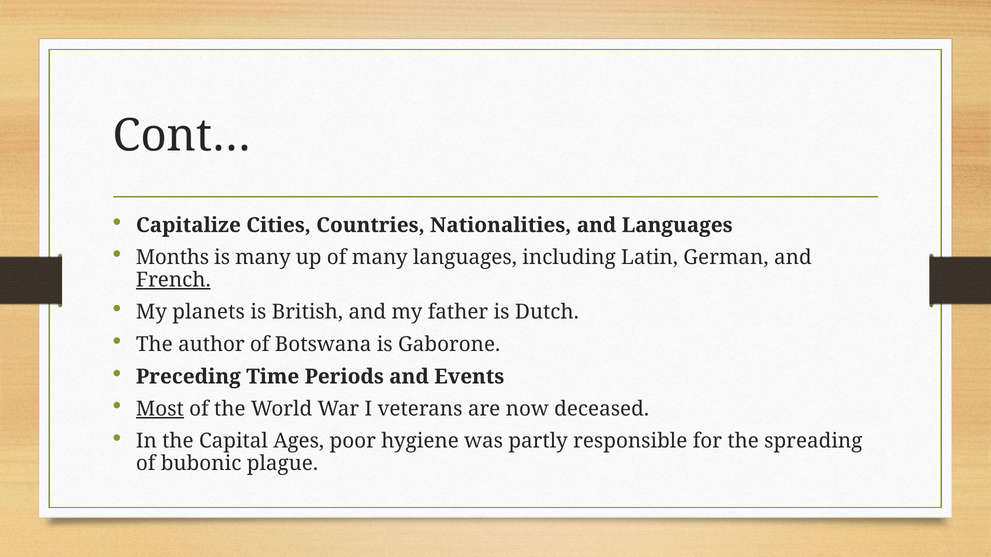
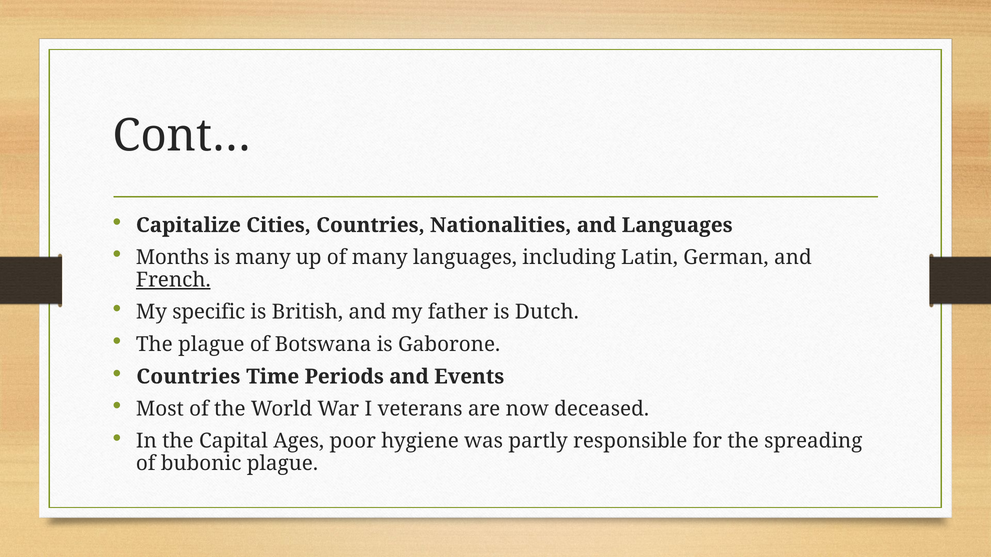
planets: planets -> specific (209, 312)
The author: author -> plague (211, 345)
Preceding: Preceding -> Countries (188, 377)
Most underline: present -> none (160, 409)
